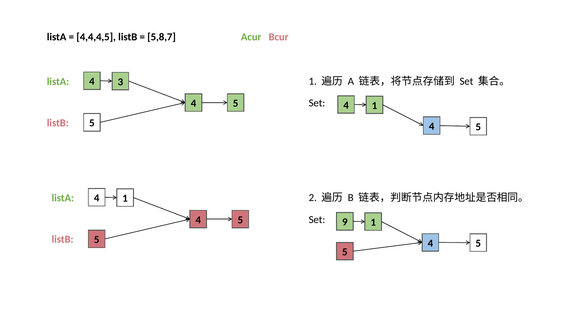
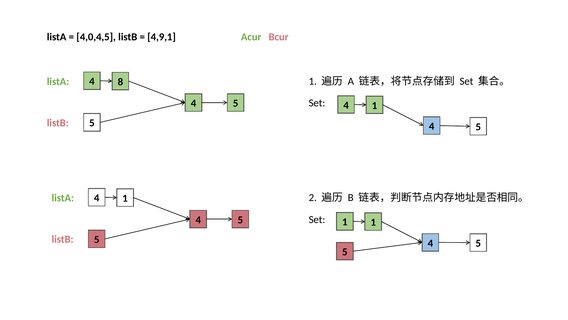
4,4,4,5: 4,4,4,5 -> 4,0,4,5 (96, 37)
5,8,7: 5,8,7 -> 4,9,1 (162, 37)
3: 3 -> 8 (120, 82)
Set 9: 9 -> 1 (345, 222)
